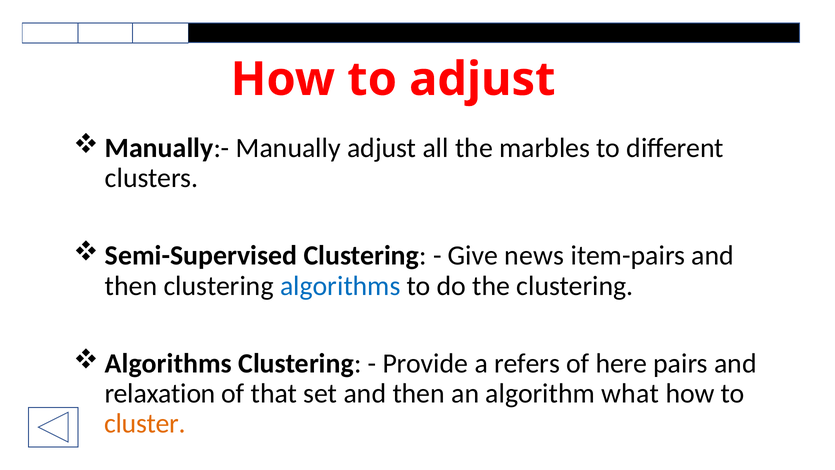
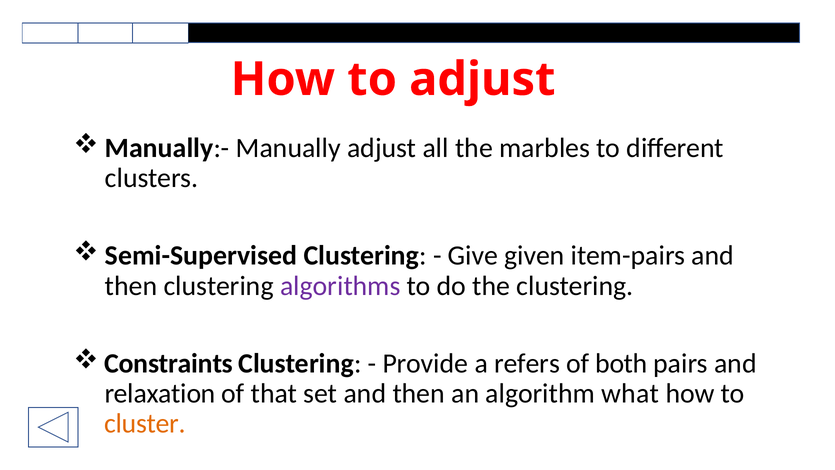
news: news -> given (534, 256)
algorithms colour: blue -> purple (340, 286)
Algorithms: Algorithms -> Constraints (169, 363)
here: here -> both (621, 363)
